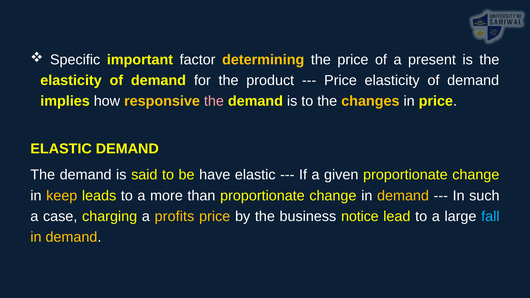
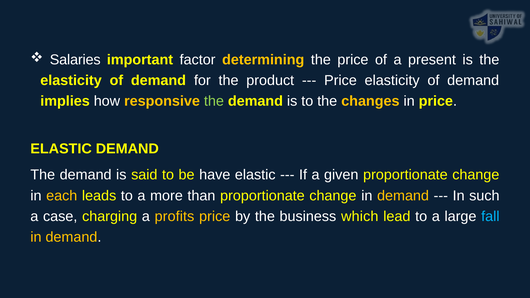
Specific: Specific -> Salaries (75, 60)
the colour: pink -> light green (214, 101)
keep: keep -> each (62, 196)
notice: notice -> which (360, 216)
